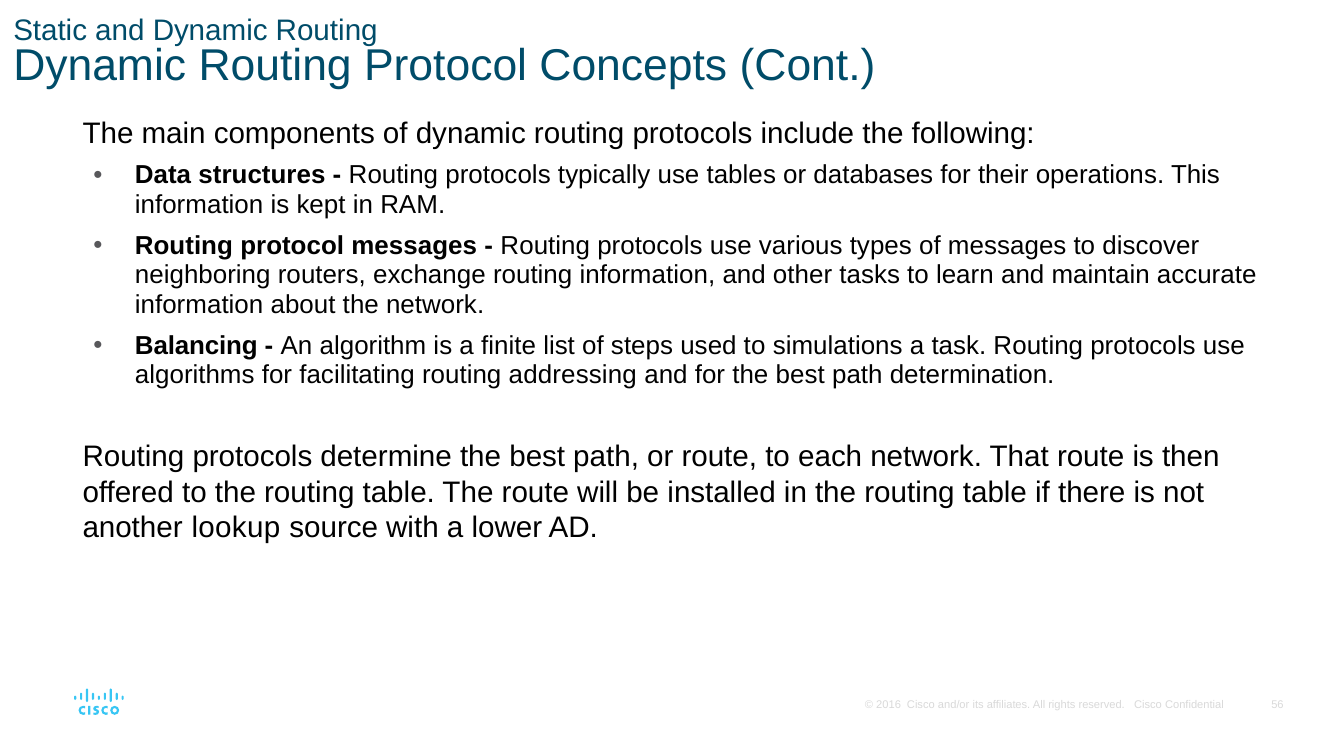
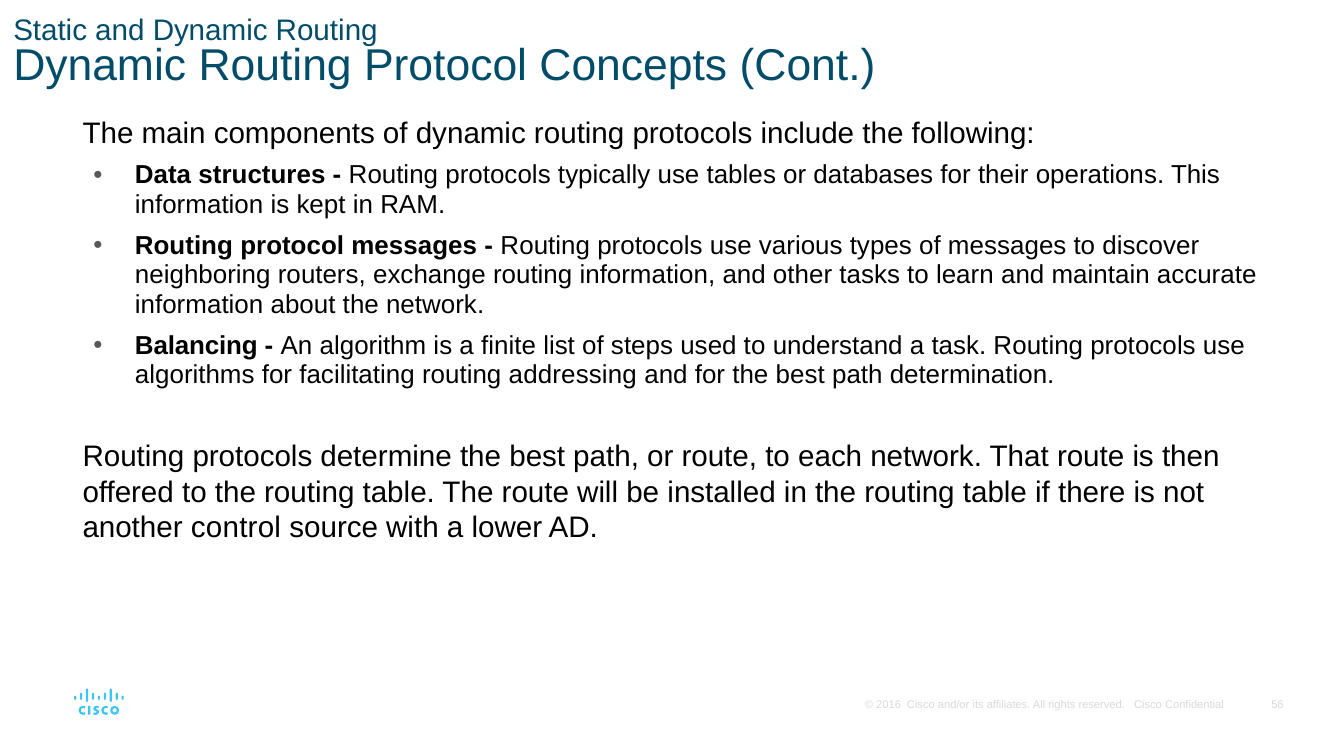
simulations: simulations -> understand (838, 345)
lookup: lookup -> control (236, 528)
